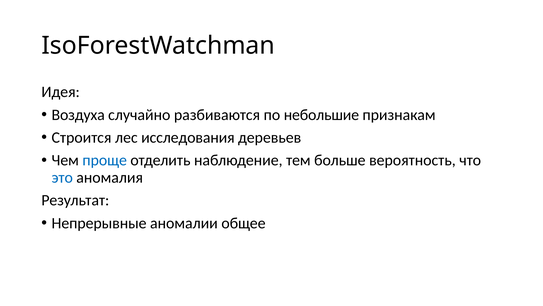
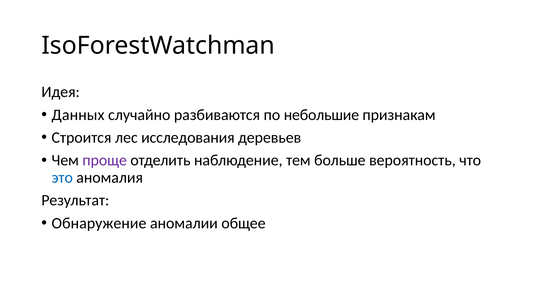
Воздуха: Воздуха -> Данных (78, 115)
проще colour: blue -> purple (105, 160)
Непрерывные: Непрерывные -> Обнаружение (99, 223)
